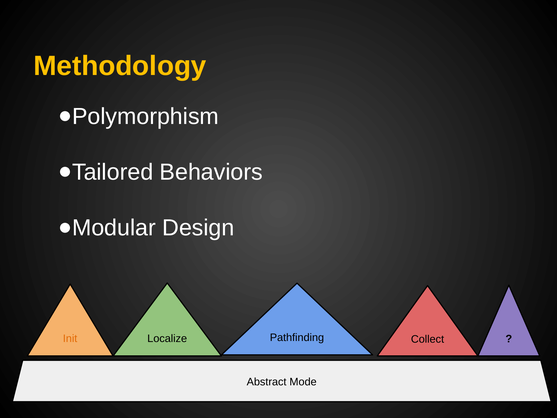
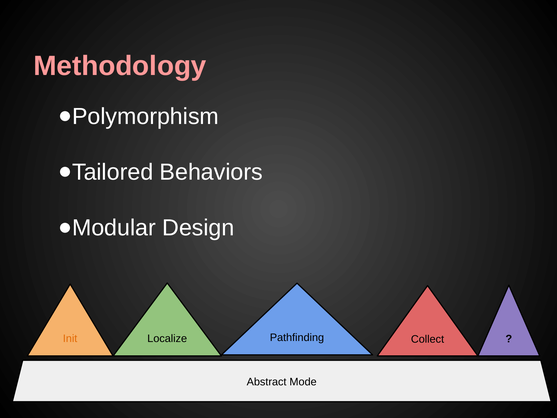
Methodology colour: yellow -> pink (120, 66)
